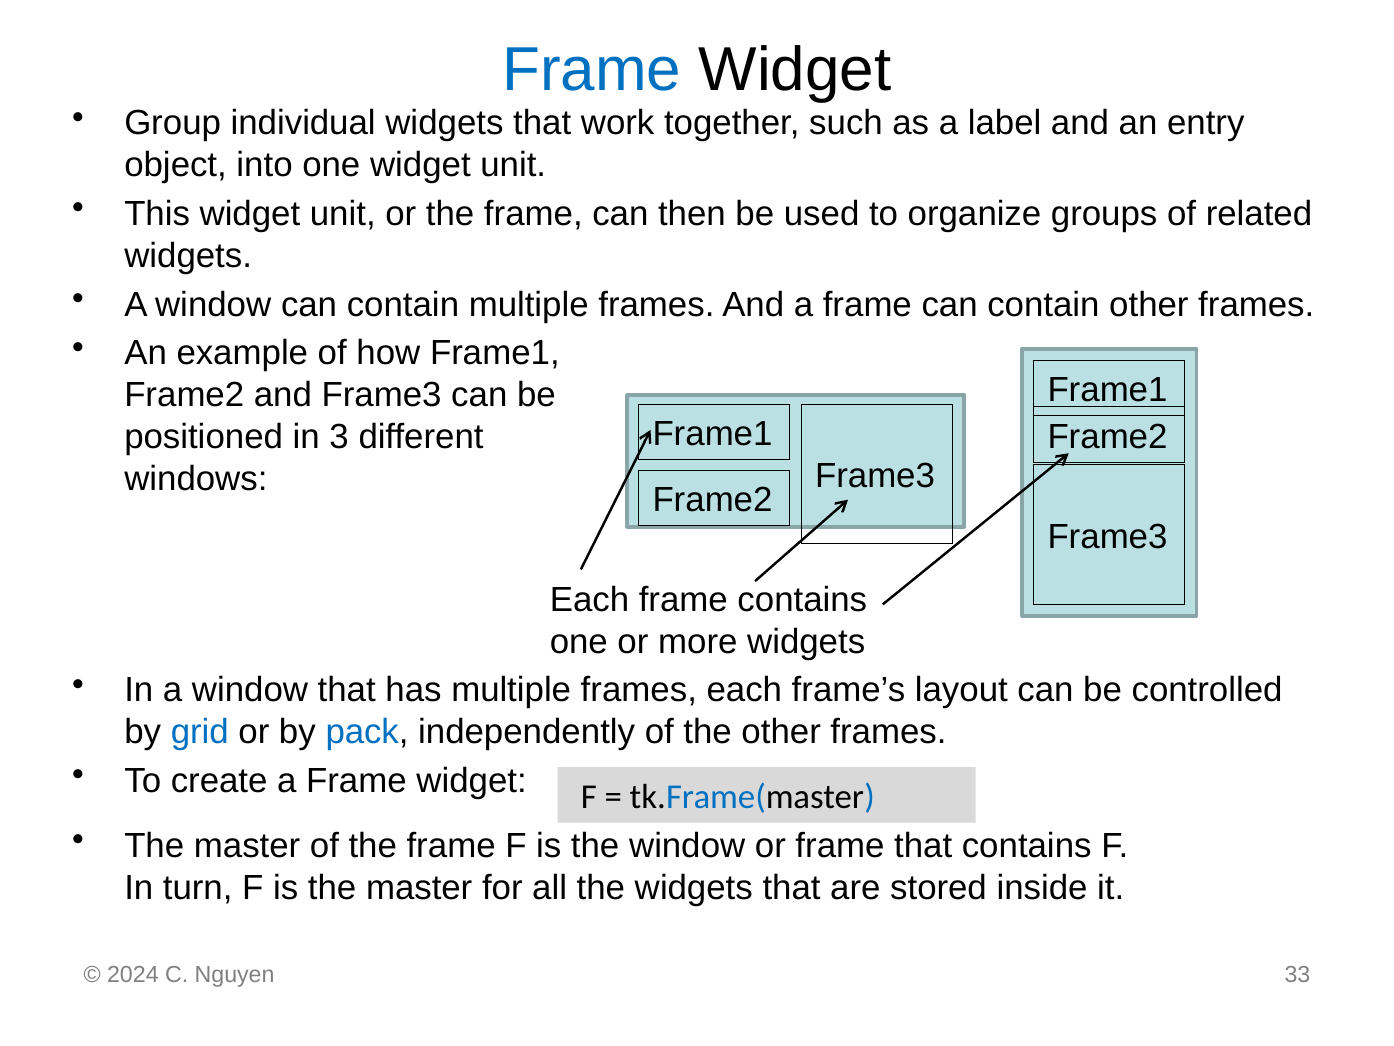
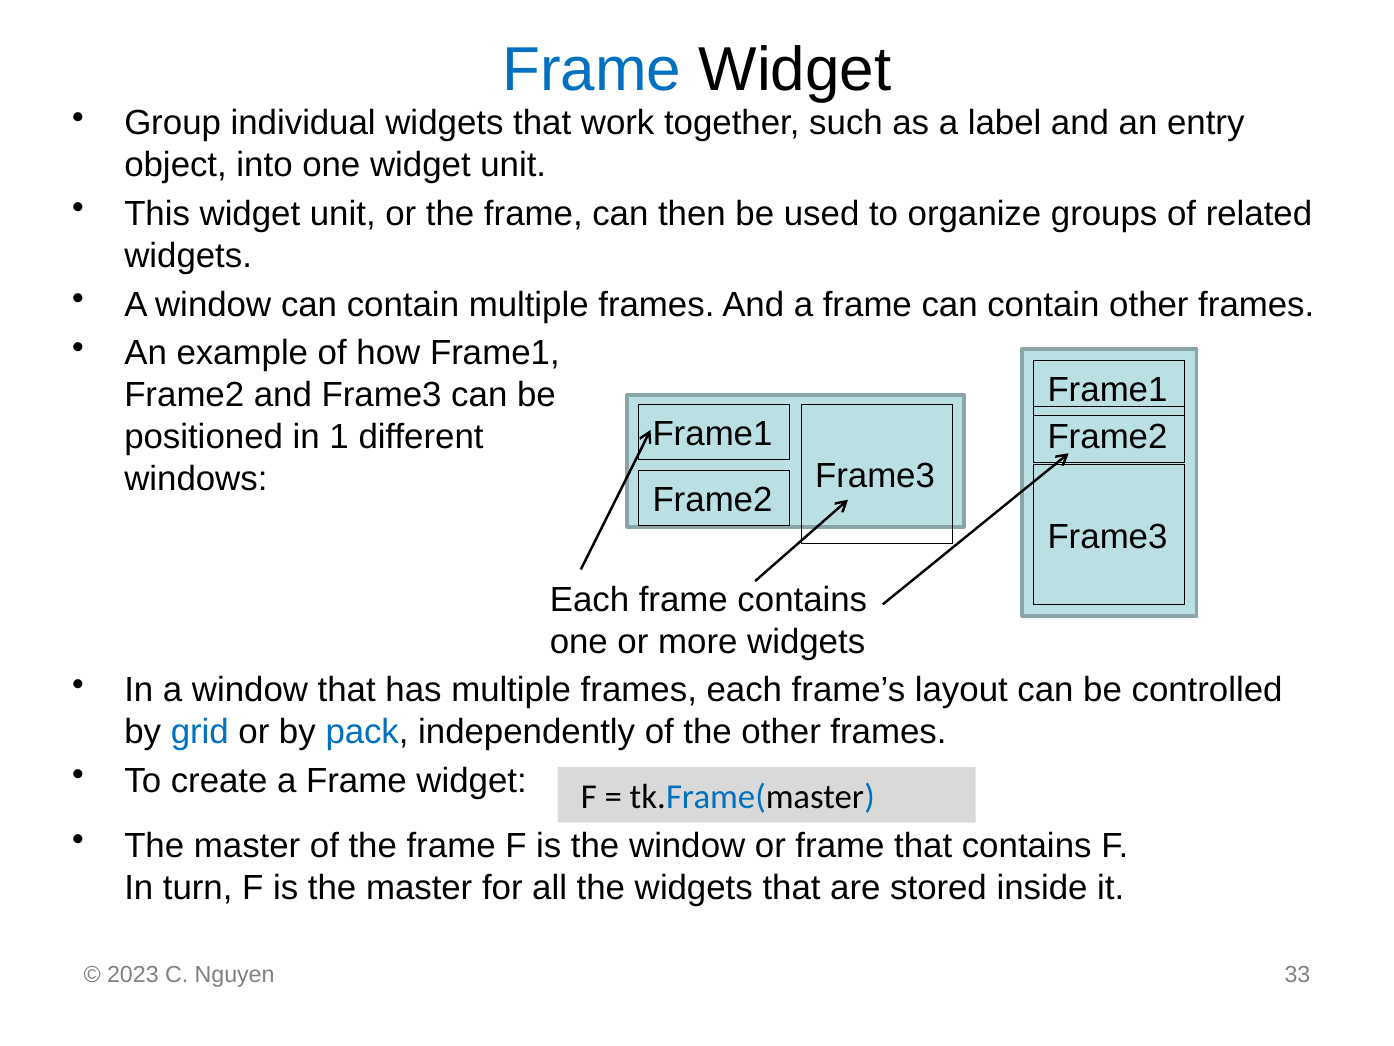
3: 3 -> 1 (339, 437)
2024: 2024 -> 2023 (133, 975)
